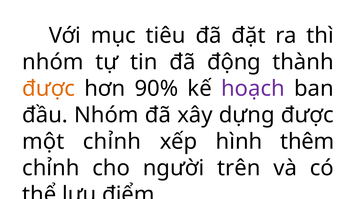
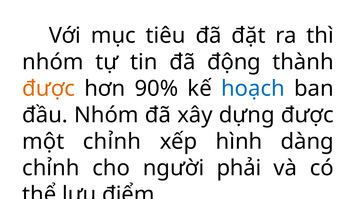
hoạch colour: purple -> blue (253, 89)
thêm: thêm -> dàng (307, 142)
trên: trên -> phải (239, 168)
